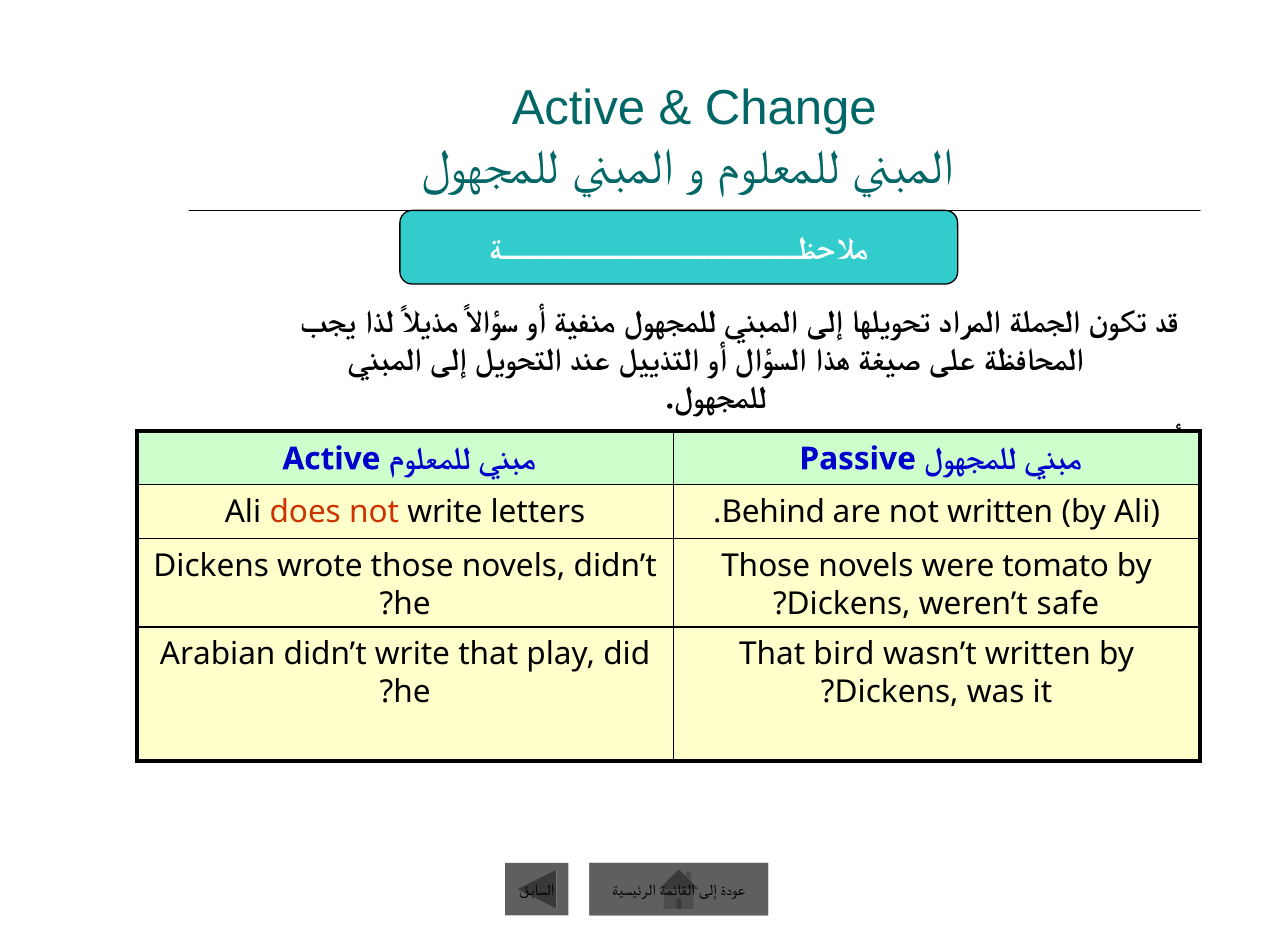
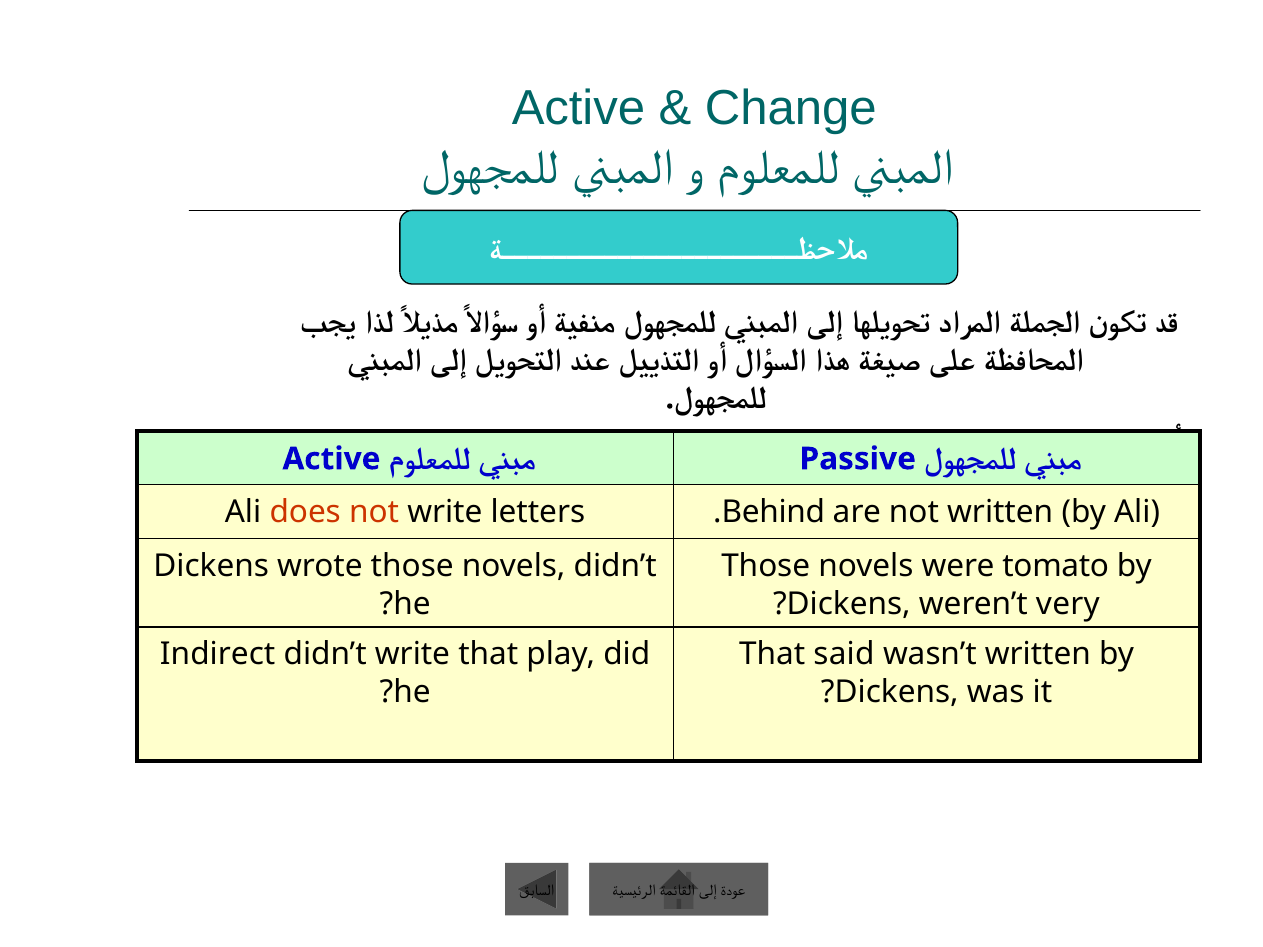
safe: safe -> very (1068, 604)
Arabian: Arabian -> Indirect (218, 654)
bird: bird -> said (844, 654)
